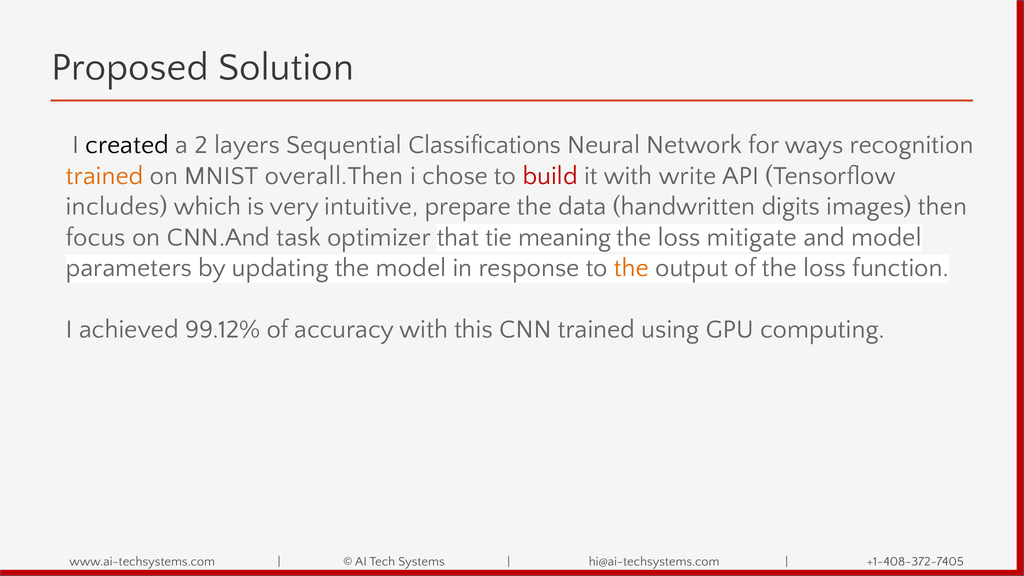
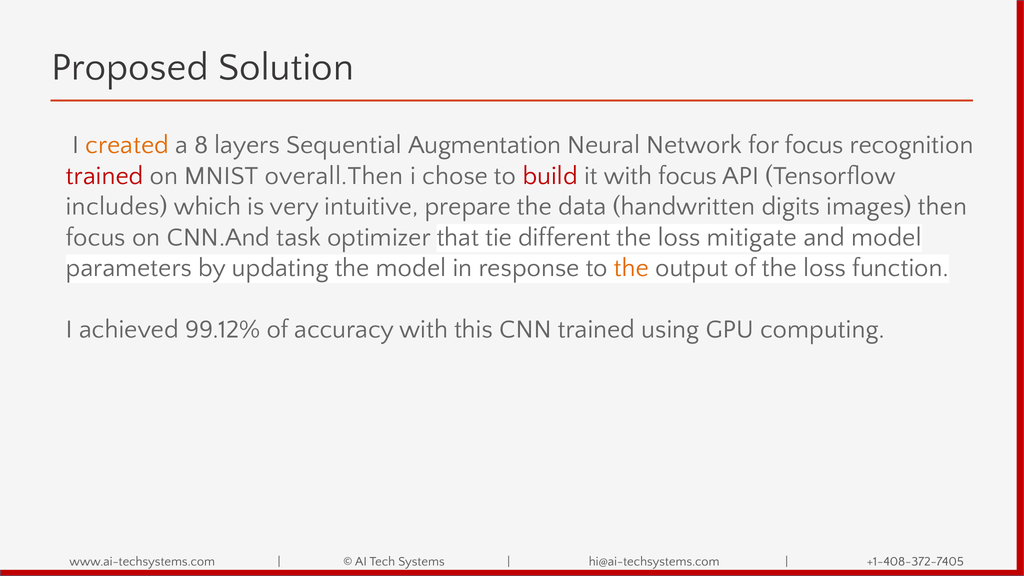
created colour: black -> orange (127, 145)
2: 2 -> 8 (201, 145)
Classifications: Classifications -> Augmentation (485, 145)
for ways: ways -> focus (814, 145)
trained colour: orange -> red (105, 176)
with write: write -> focus (688, 176)
meaning: meaning -> different (565, 237)
